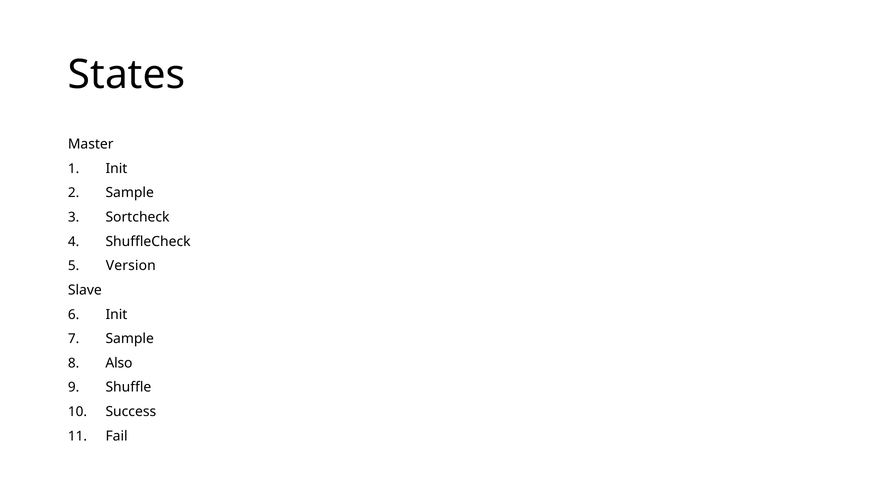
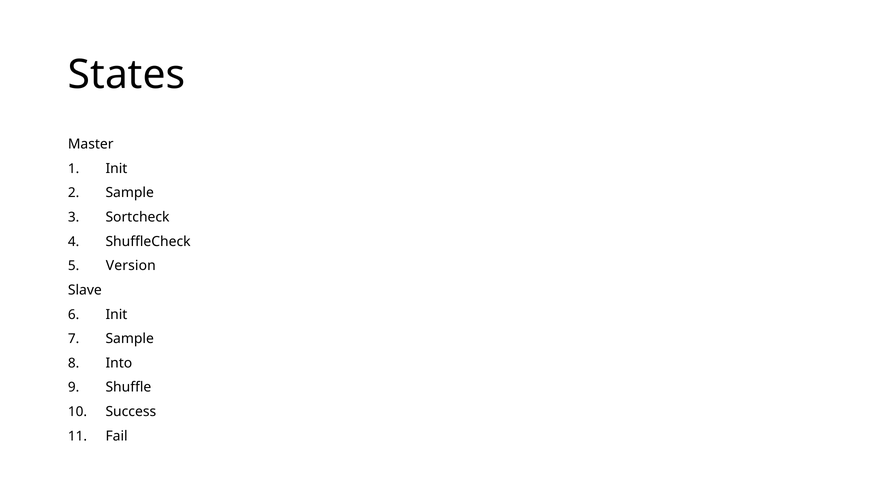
Also: Also -> Into (119, 363)
